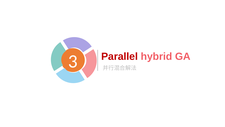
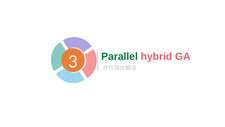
Parallel colour: red -> green (120, 56)
